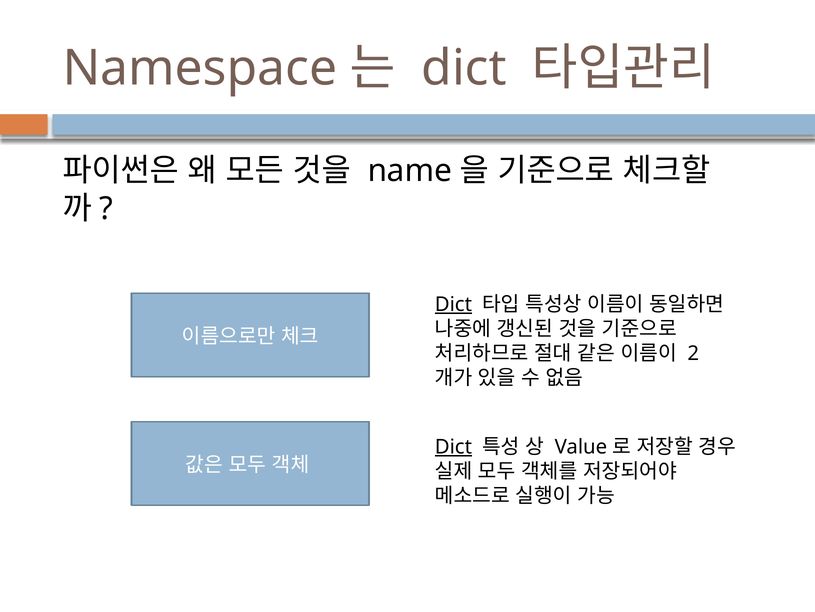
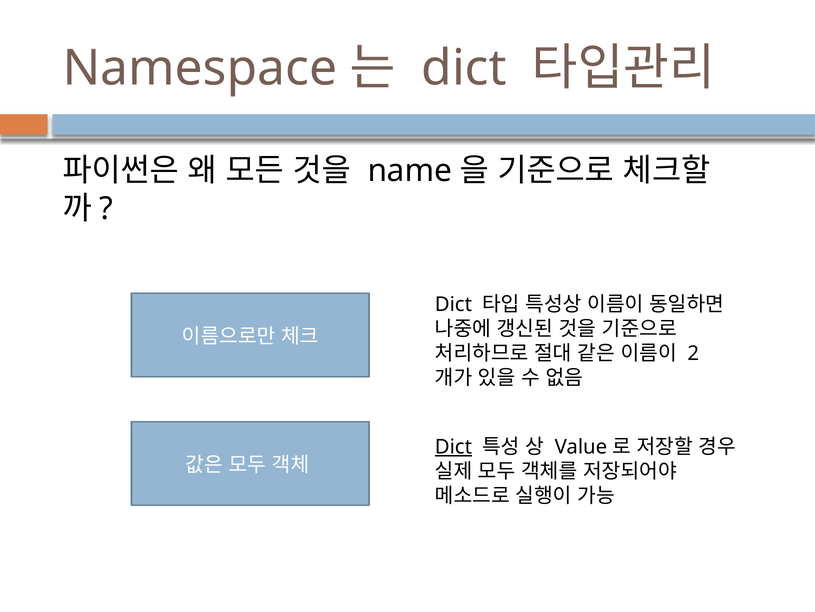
Dict underline: present -> none (453, 304)
